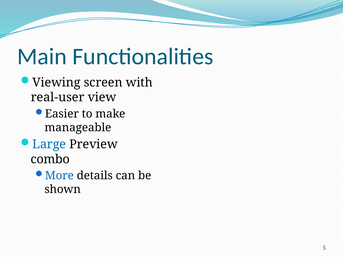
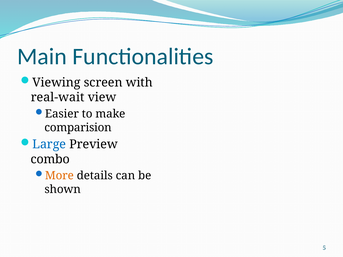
real-user: real-user -> real-wait (58, 97)
manageable: manageable -> comparision (78, 128)
More colour: blue -> orange (59, 176)
